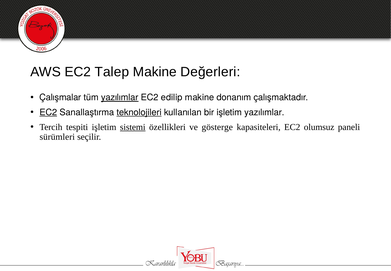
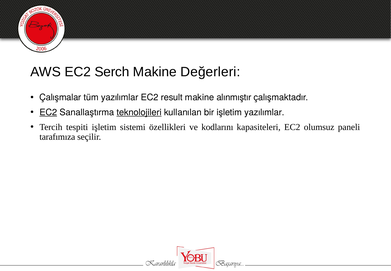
Talep: Talep -> Serch (112, 72)
yazılımlar underline: present -> none (120, 97)
edilip: edilip -> result (172, 97)
donanım: donanım -> alınmıştır (234, 97)
sistemi underline: present -> none (133, 127)
gösterge: gösterge -> kodlarını (217, 127)
sürümleri: sürümleri -> tarafımıza (57, 137)
